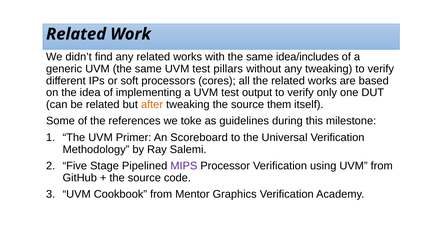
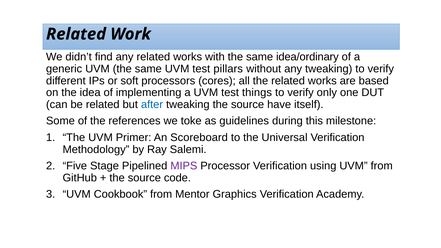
idea/includes: idea/includes -> idea/ordinary (307, 57)
output: output -> things (257, 93)
after colour: orange -> blue (152, 105)
them: them -> have (279, 105)
